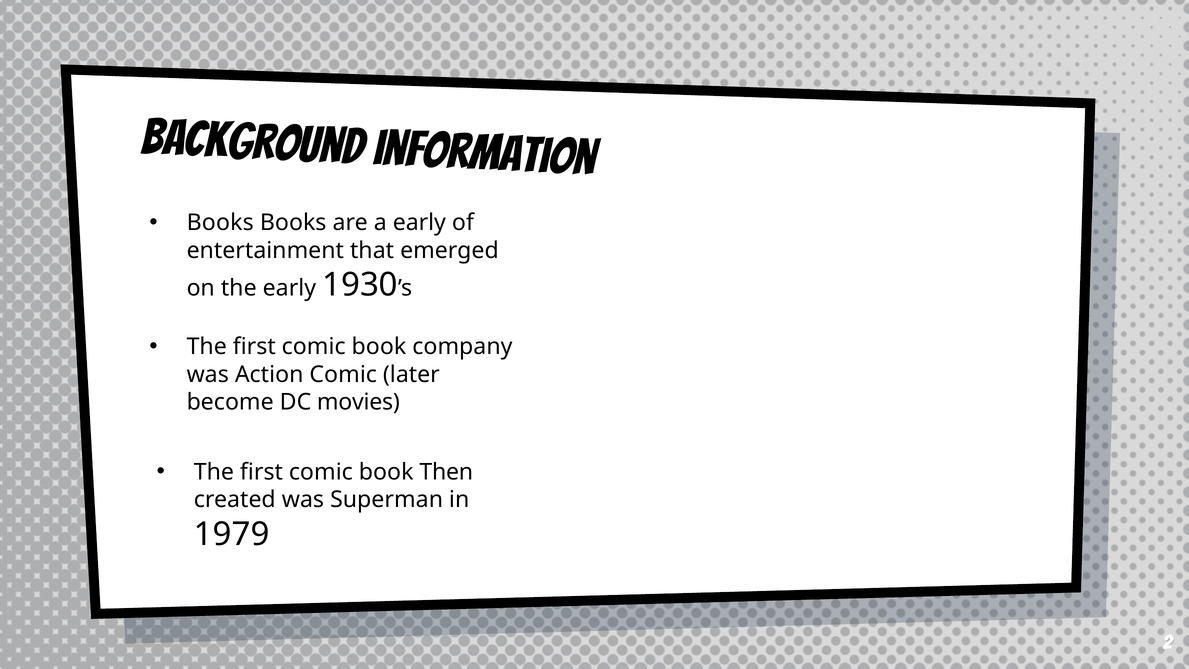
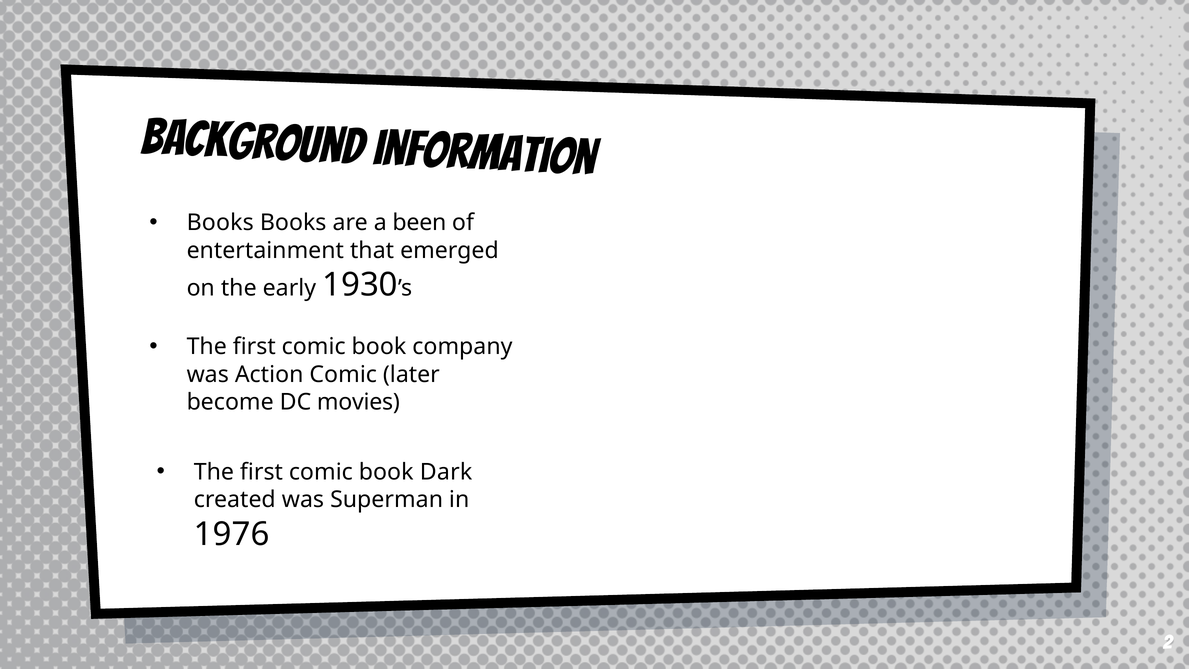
a early: early -> been (419, 223)
Then: Then -> Dark (446, 472)
1979: 1979 -> 1976 (232, 534)
